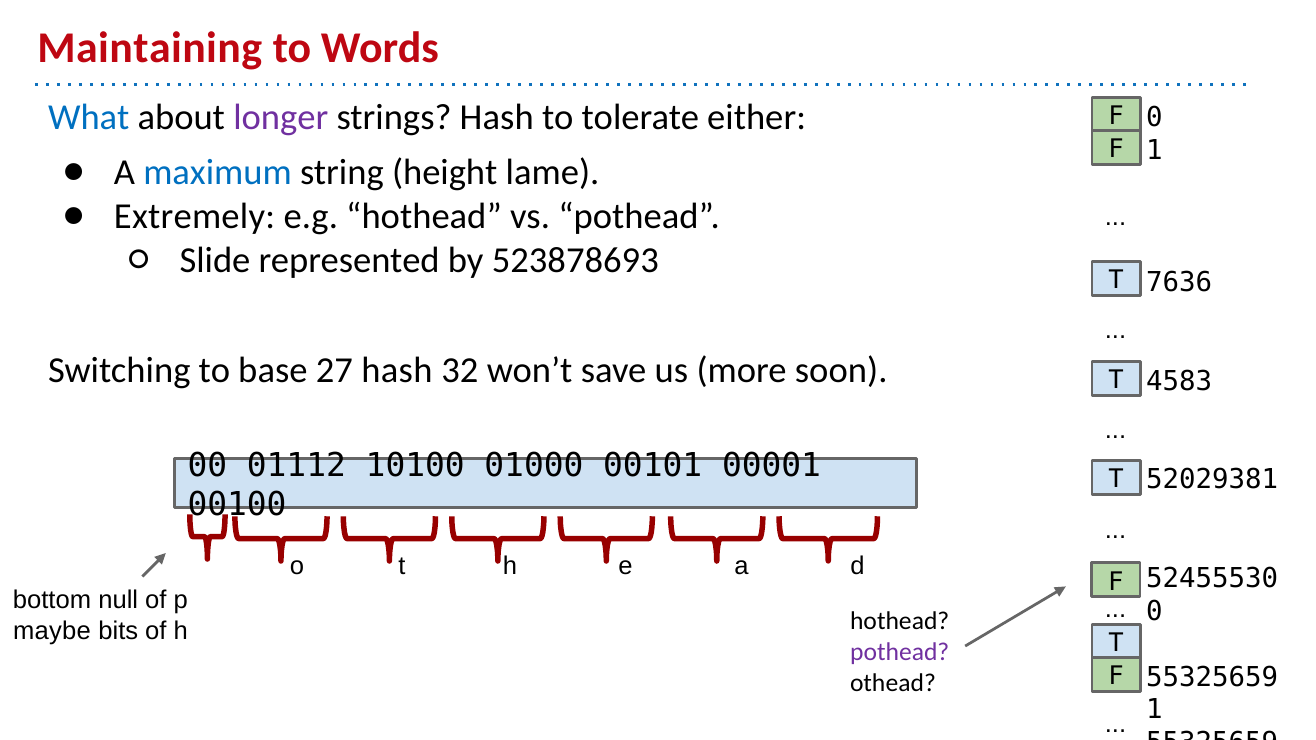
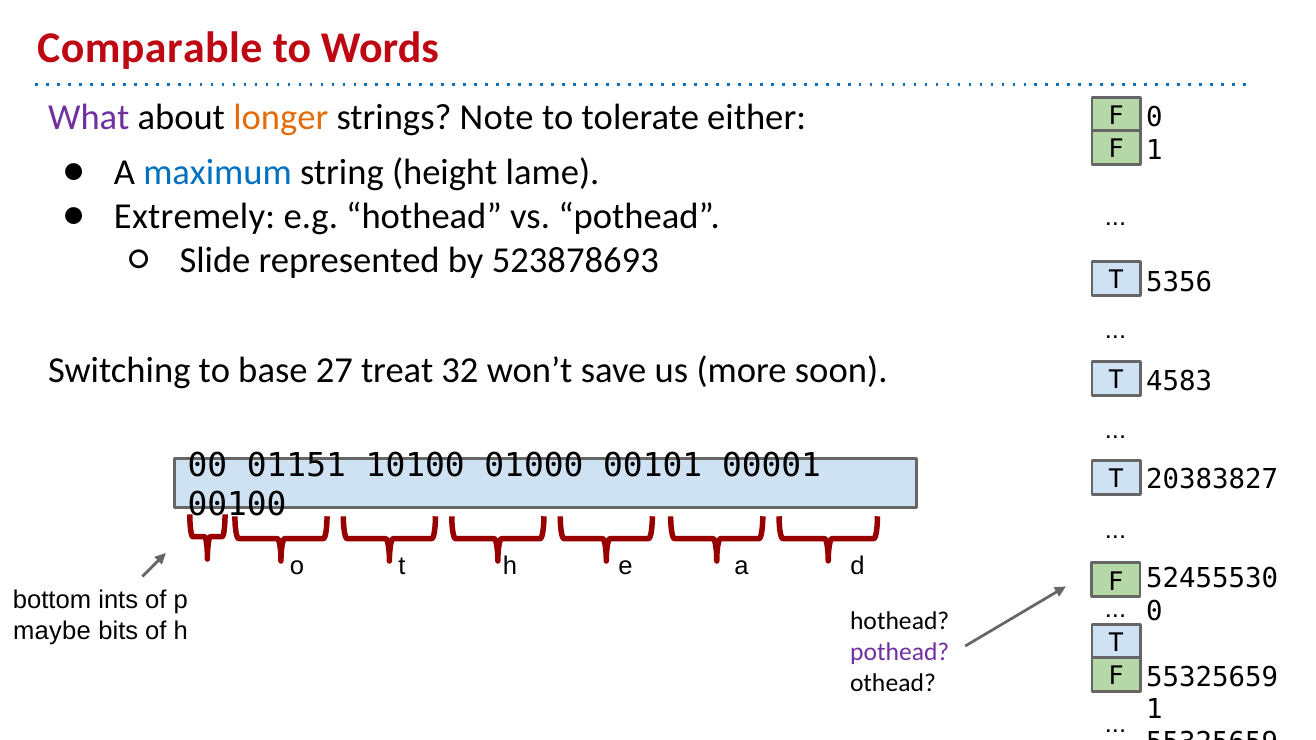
Maintaining: Maintaining -> Comparable (150, 48)
What colour: blue -> purple (89, 118)
longer colour: purple -> orange (281, 118)
strings Hash: Hash -> Note (497, 118)
7636: 7636 -> 5356 (1179, 282)
27 hash: hash -> treat (397, 370)
01112: 01112 -> 01151 (296, 466)
52029381: 52029381 -> 20383827 (1212, 480)
null: null -> ints (118, 600)
